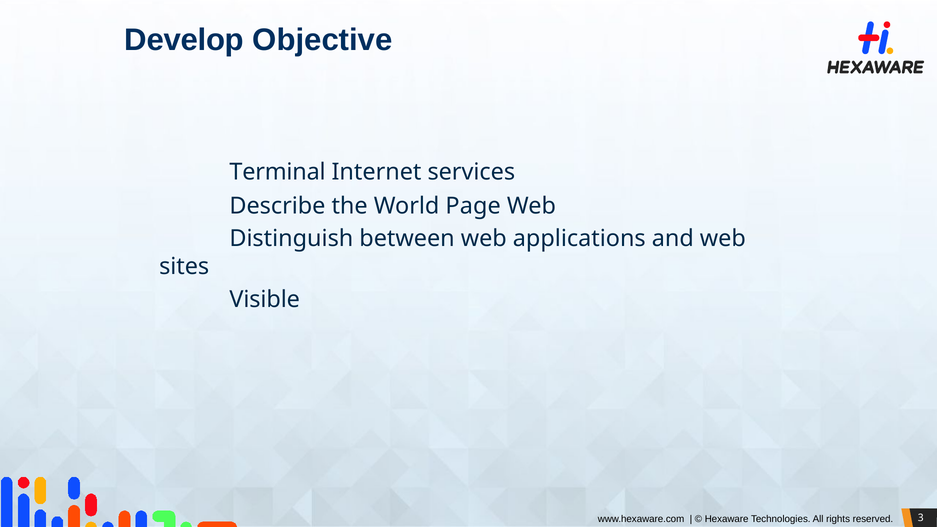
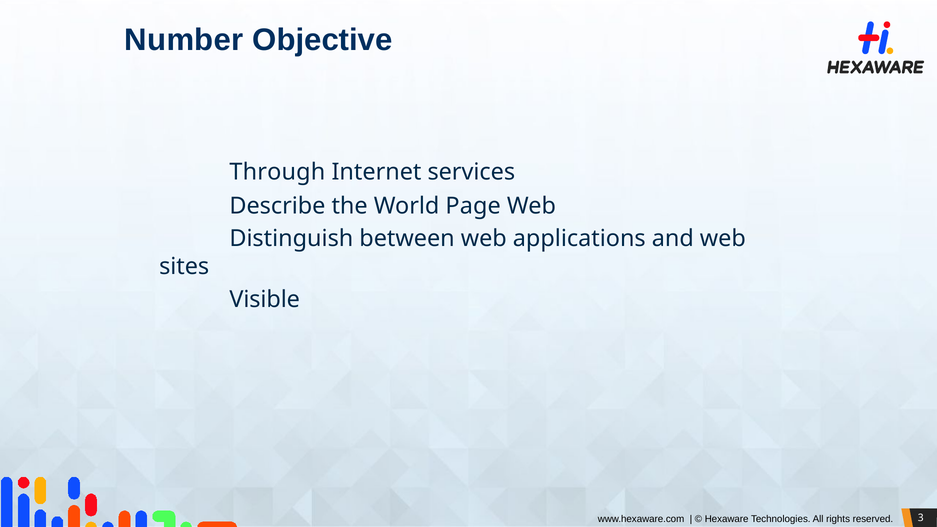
Develop: Develop -> Number (184, 40)
Terminal: Terminal -> Through (277, 172)
